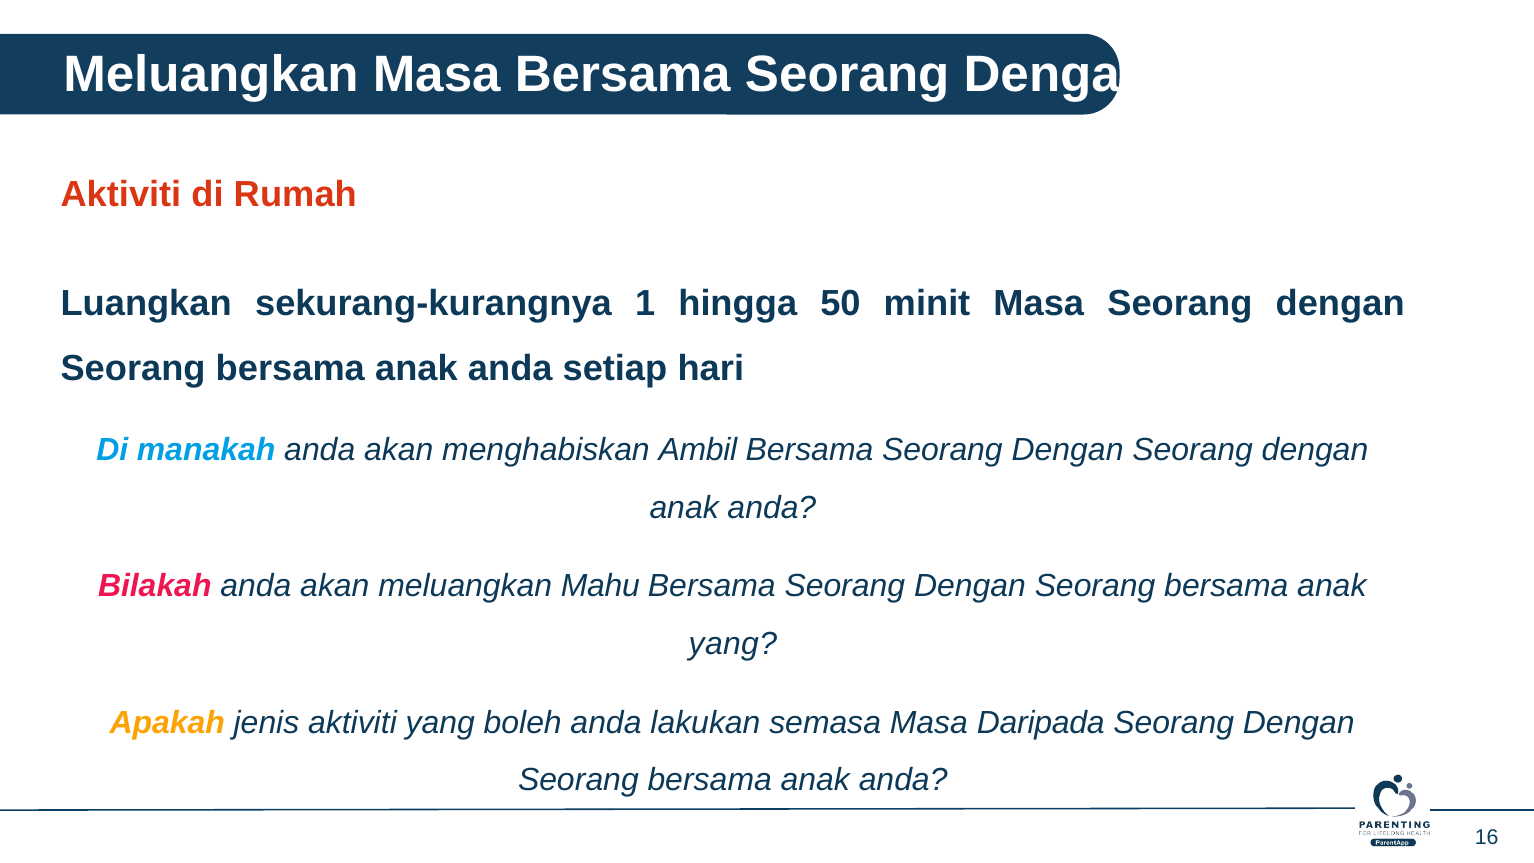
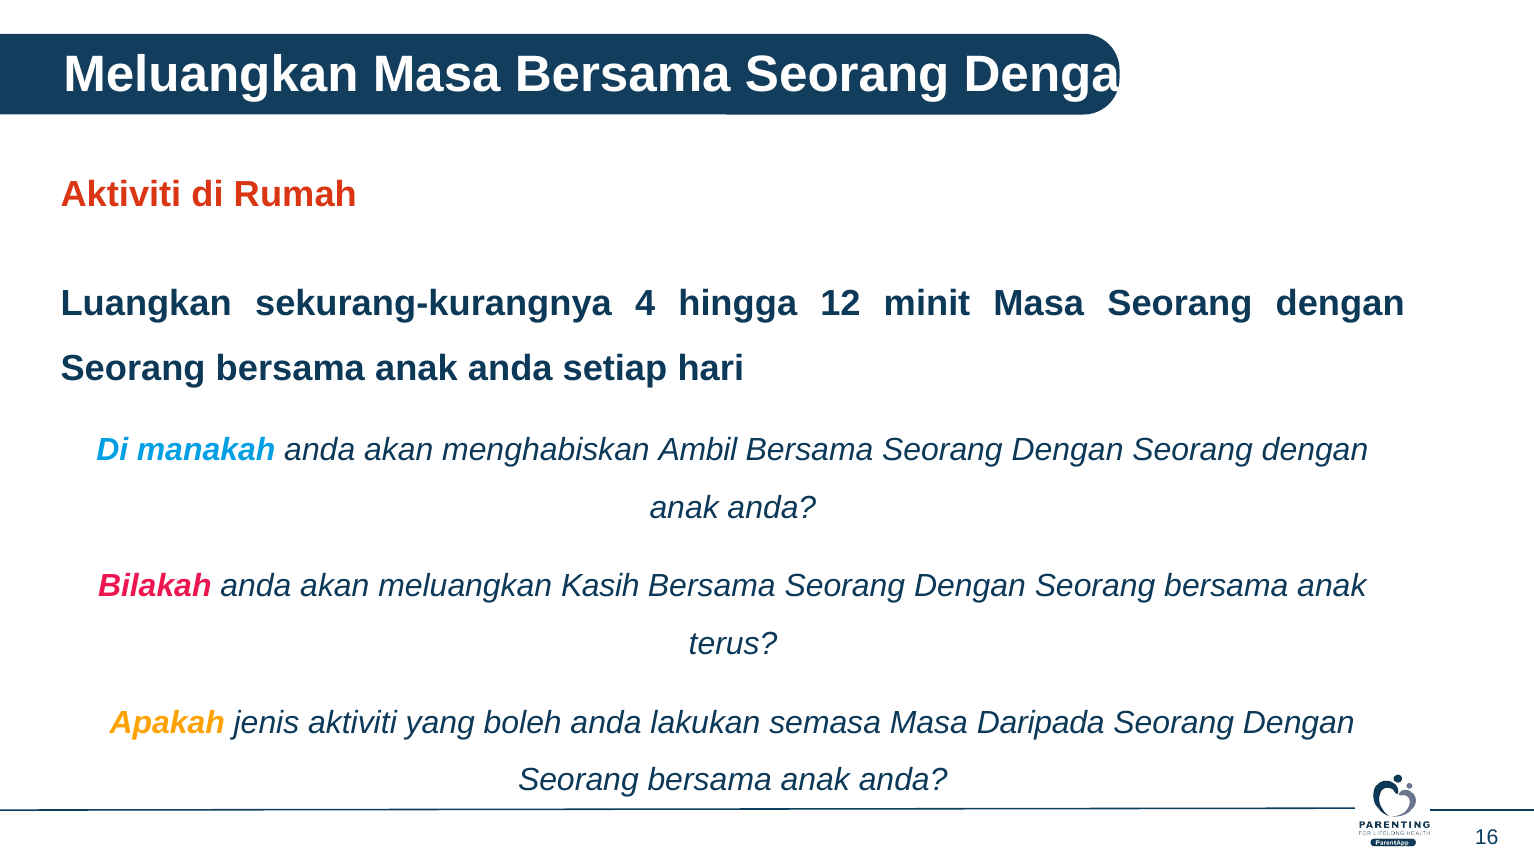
1: 1 -> 4 (645, 304)
50: 50 -> 12 (840, 304)
Mahu: Mahu -> Kasih (600, 586)
yang: yang -> terus (733, 644)
